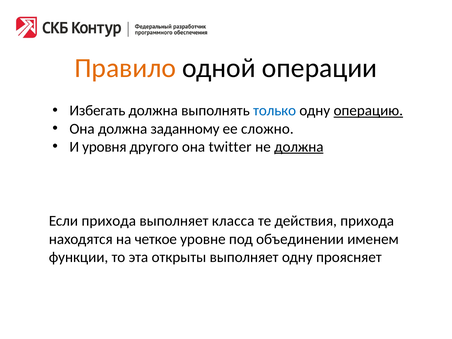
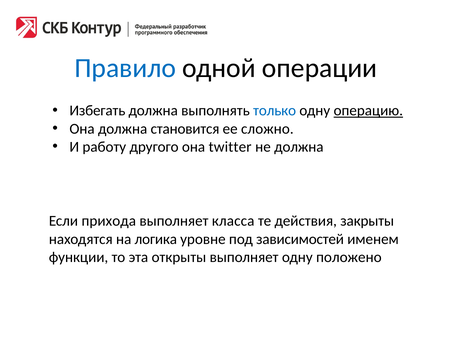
Правило colour: orange -> blue (125, 68)
заданному: заданному -> становится (185, 129)
уровня: уровня -> работу (104, 147)
должна underline: present -> none (299, 147)
действия прихода: прихода -> закрыты (367, 221)
четкое: четкое -> логика (156, 239)
объединении: объединении -> зависимостей (300, 239)
проясняет: проясняет -> положено (349, 257)
